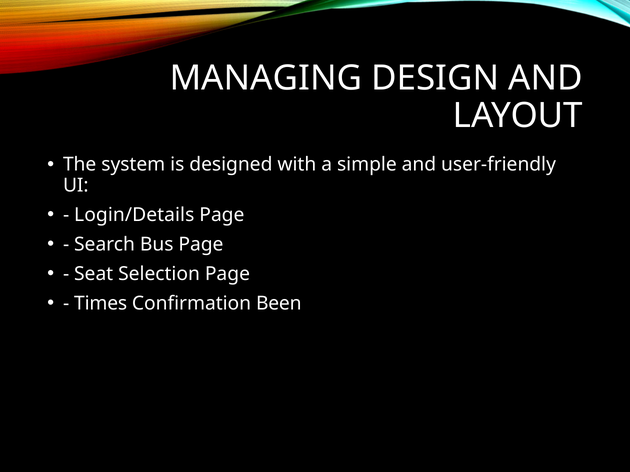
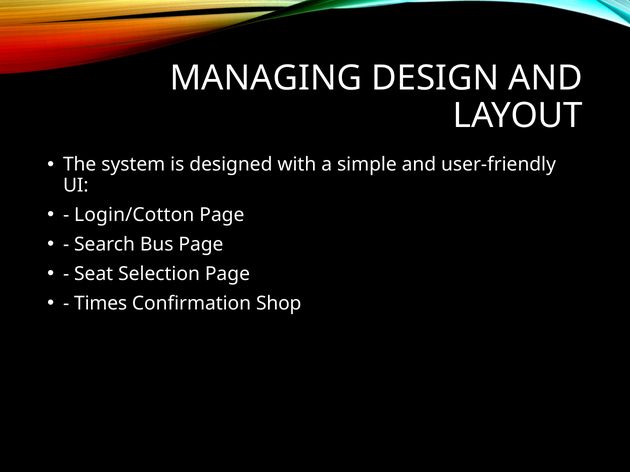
Login/Details: Login/Details -> Login/Cotton (134, 215)
Been: Been -> Shop (279, 304)
